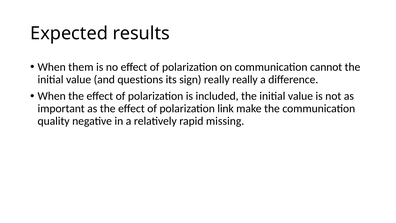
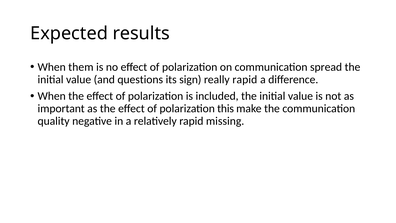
cannot: cannot -> spread (326, 67)
really really: really -> rapid (245, 79)
link: link -> this (226, 109)
